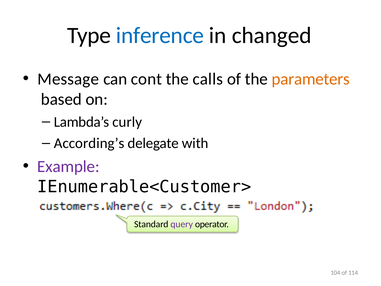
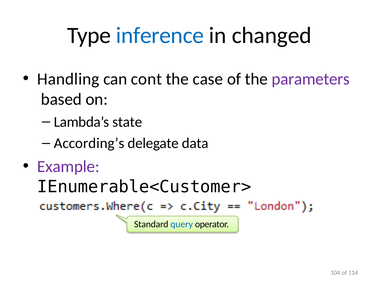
Message: Message -> Handling (68, 79)
calls: calls -> case (208, 79)
parameters colour: orange -> purple (311, 79)
curly: curly -> state (127, 122)
with: with -> data (195, 143)
query colour: purple -> blue (182, 224)
